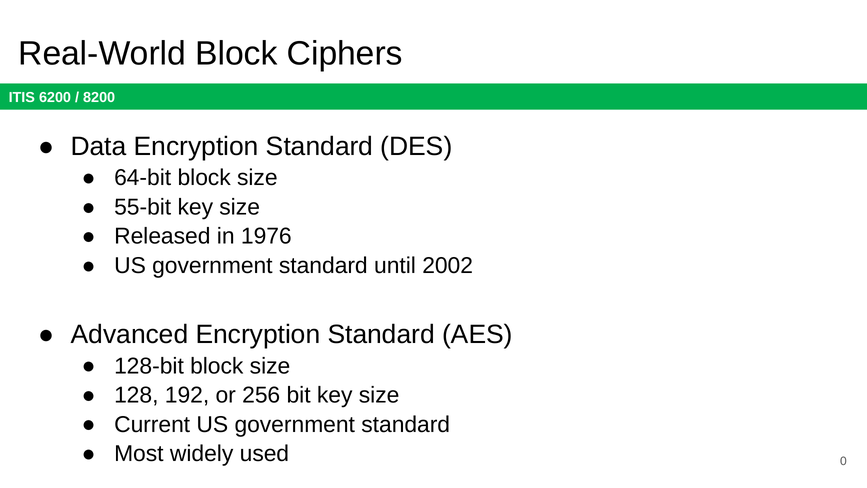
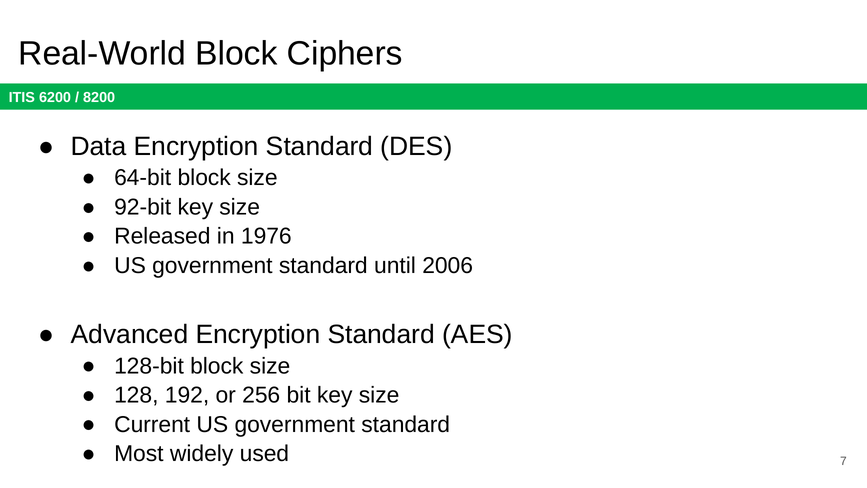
55-bit: 55-bit -> 92-bit (143, 207)
2002: 2002 -> 2006 (448, 265)
0: 0 -> 7 (843, 461)
